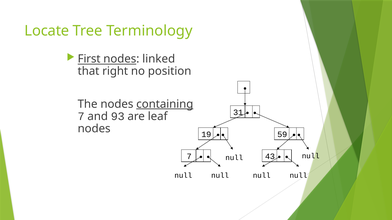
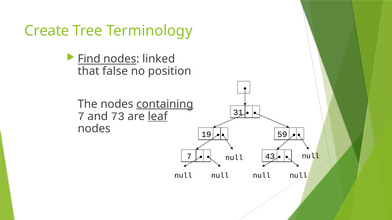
Locate: Locate -> Create (47, 31)
First: First -> Find (89, 59)
right: right -> false (115, 71)
93: 93 -> 73 (118, 117)
leaf underline: none -> present (158, 117)
